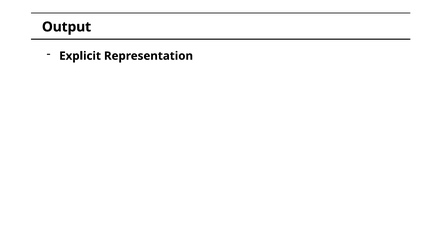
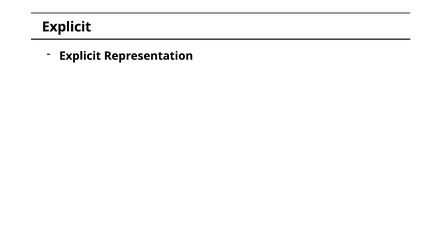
Output: Output -> Explicit (67, 27)
